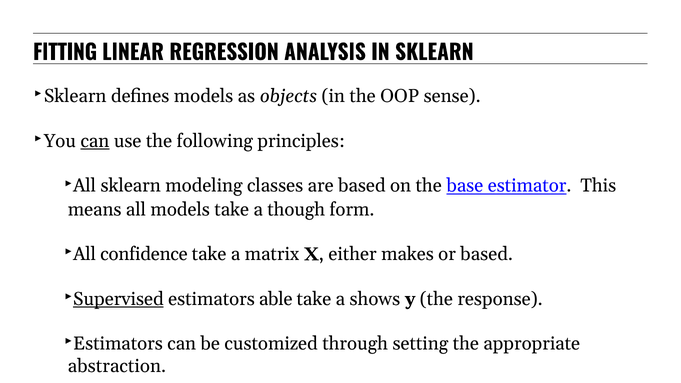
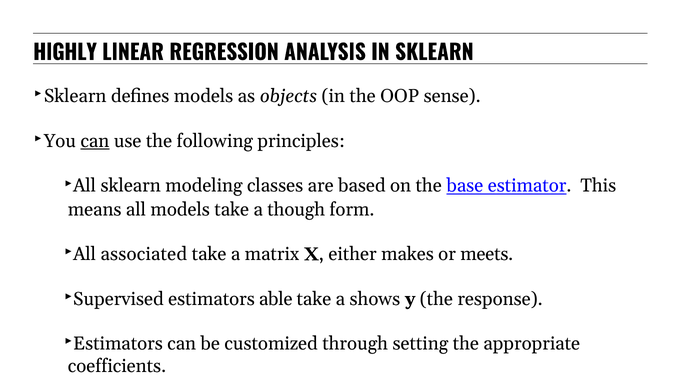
FITTING: FITTING -> HIGHLY (65, 53)
confidence: confidence -> associated (144, 254)
or based: based -> meets (487, 254)
Supervised underline: present -> none (118, 298)
abstraction: abstraction -> coefficients (117, 366)
